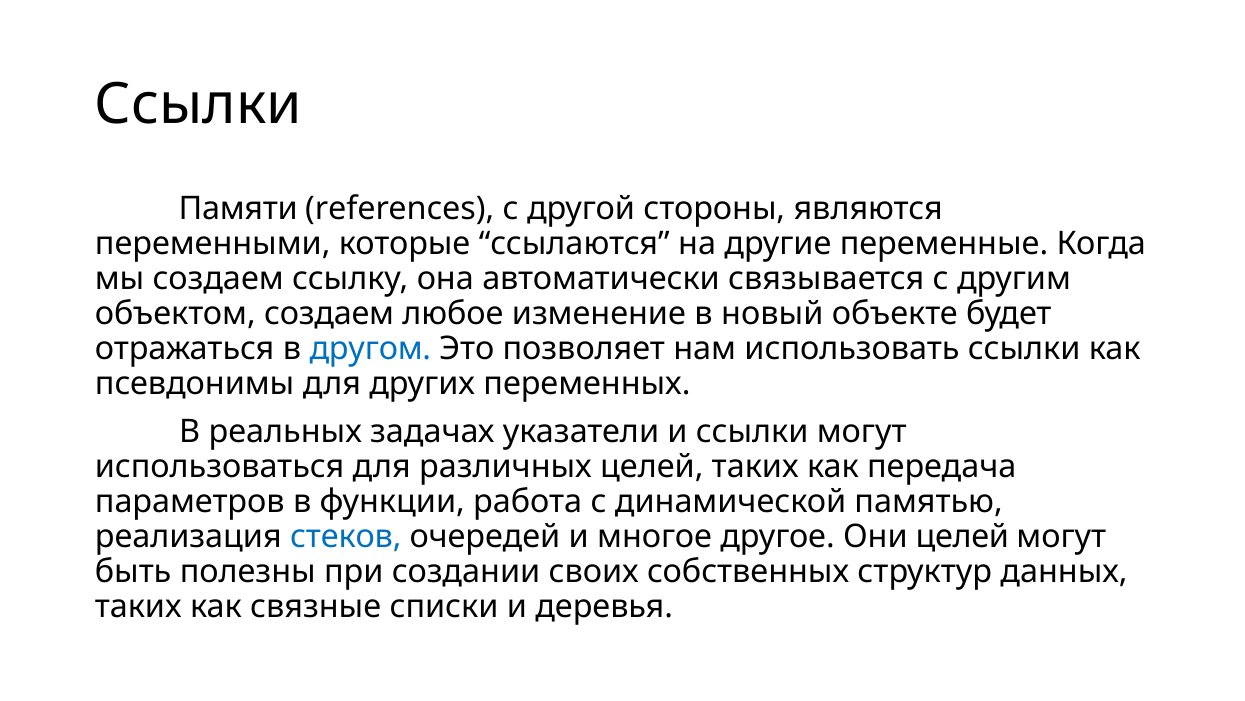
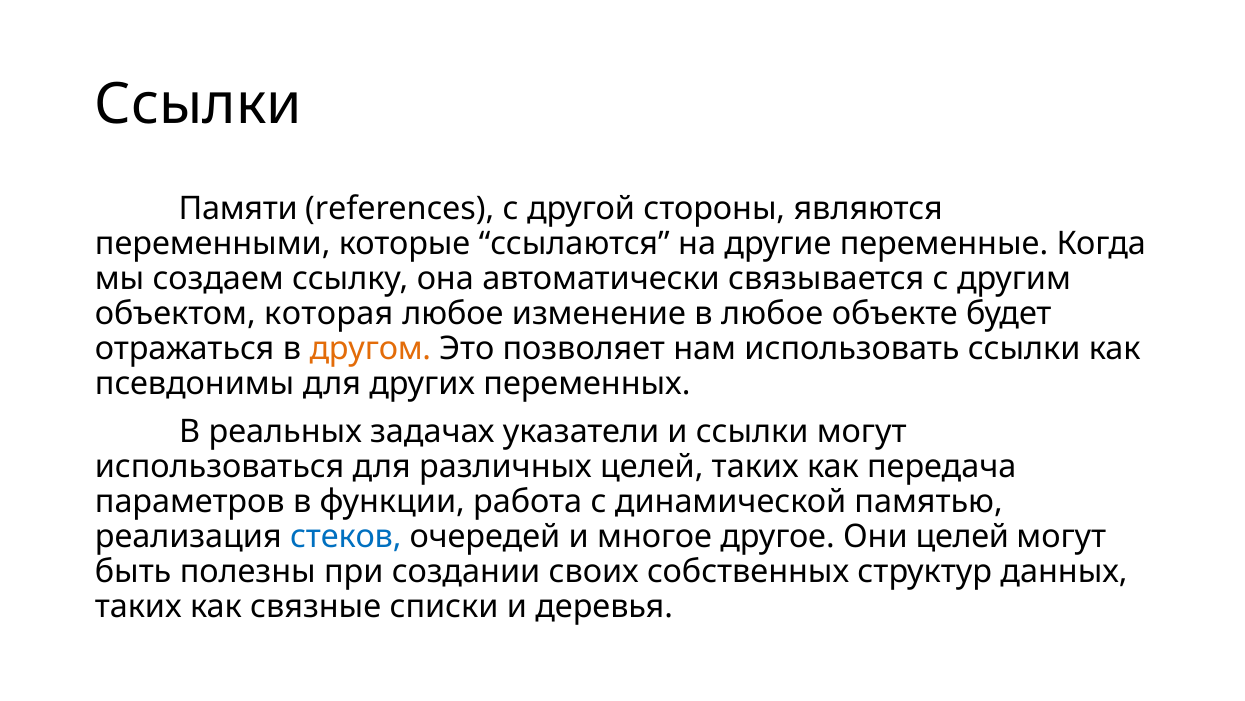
объектом создаем: создаем -> которая (329, 313)
в новый: новый -> любое (772, 313)
другом colour: blue -> orange (370, 348)
